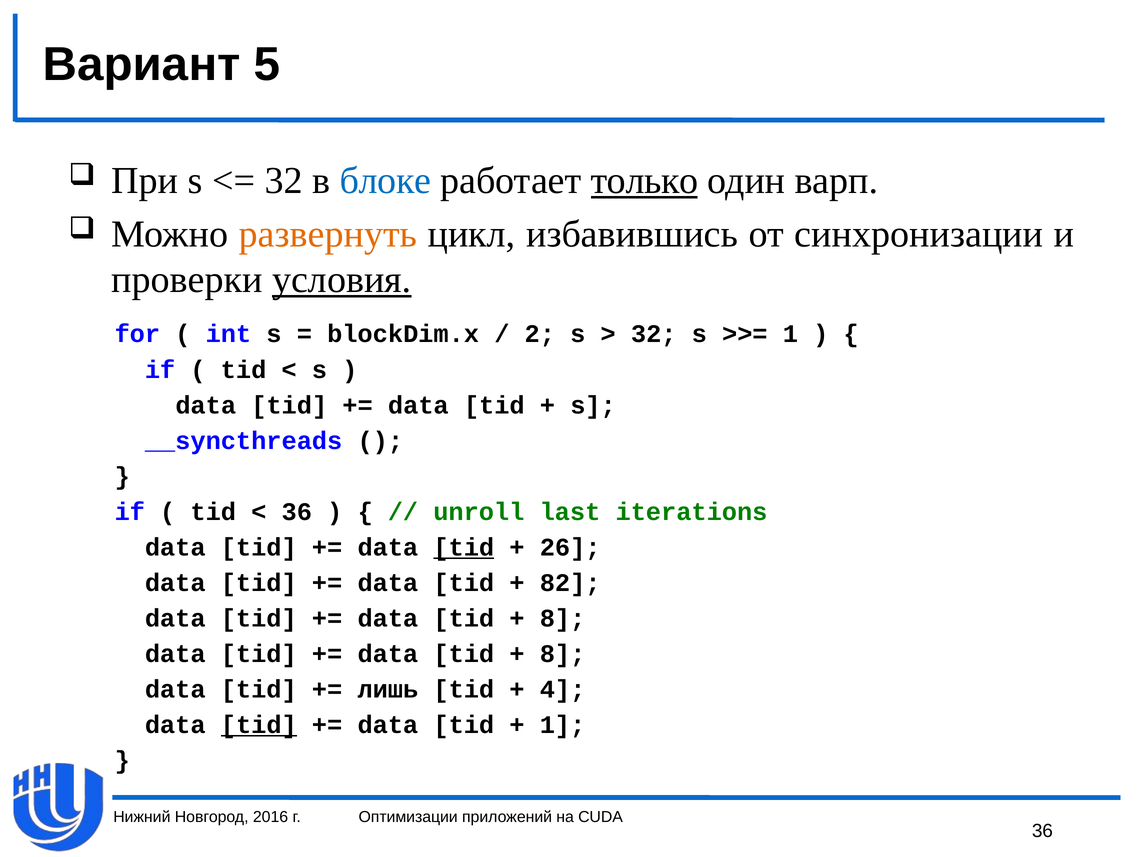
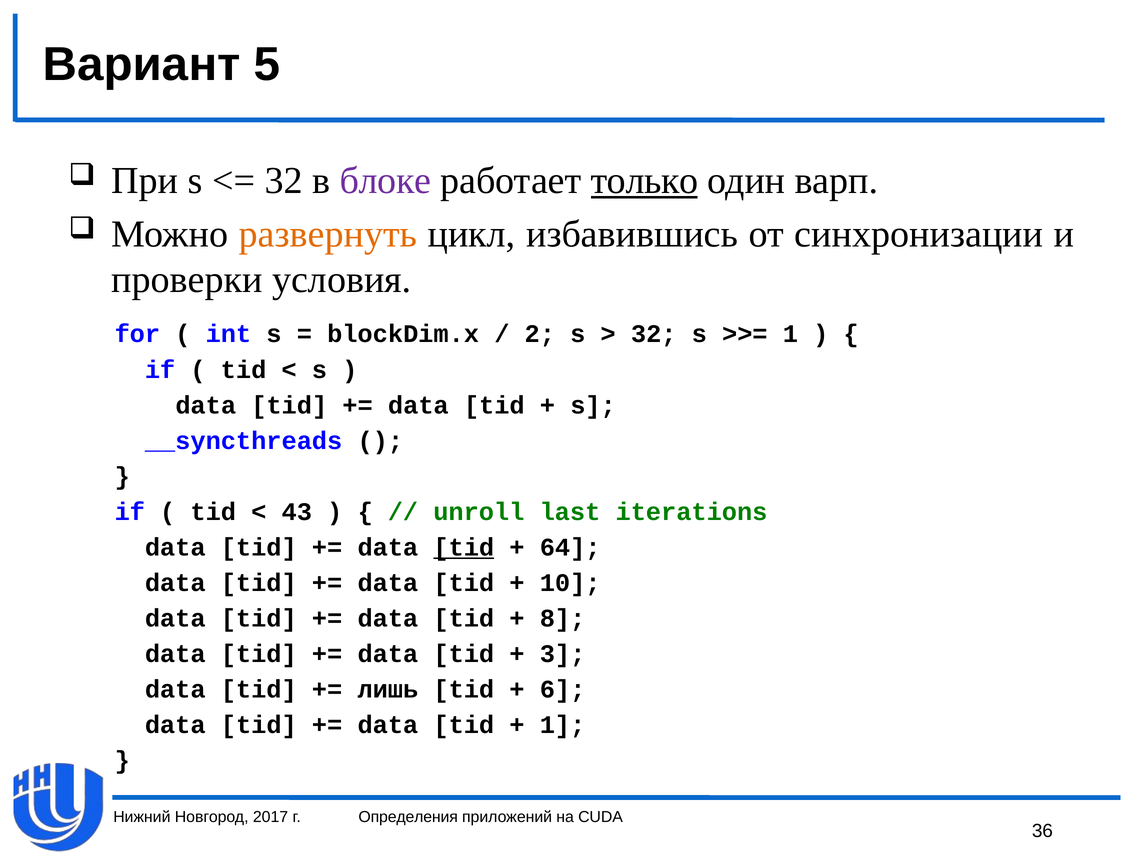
блоке colour: blue -> purple (385, 181)
условия underline: present -> none (342, 280)
36: 36 -> 43 (297, 512)
26: 26 -> 64 (570, 548)
82: 82 -> 10 (570, 583)
8: 8 -> 3 (563, 654)
4: 4 -> 6 (563, 690)
tid underline: present -> none (259, 725)
2016: 2016 -> 2017 (271, 817)
Оптимизации: Оптимизации -> Определения (408, 817)
